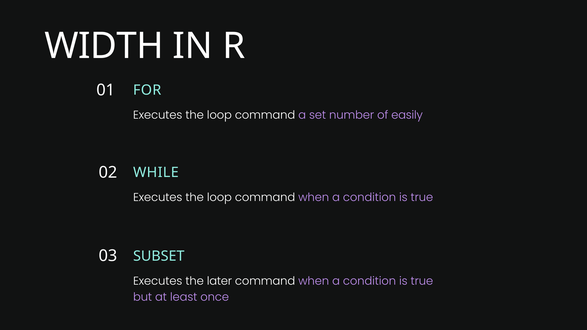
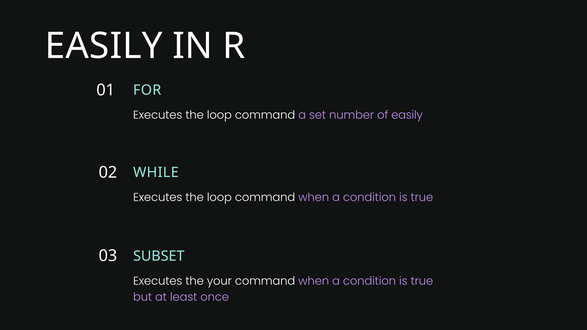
WIDTH: WIDTH -> EASILY (104, 46)
later: later -> your (219, 281)
